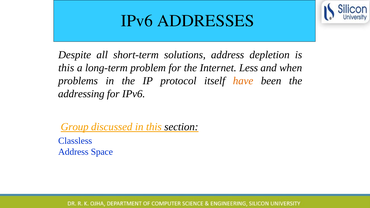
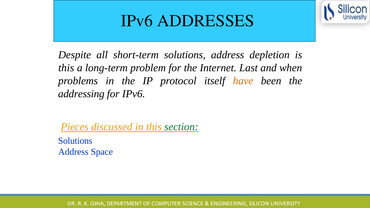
Less: Less -> Last (249, 68)
Group: Group -> Pieces (75, 127)
section colour: black -> green (181, 127)
Classless: Classless -> Solutions (75, 141)
